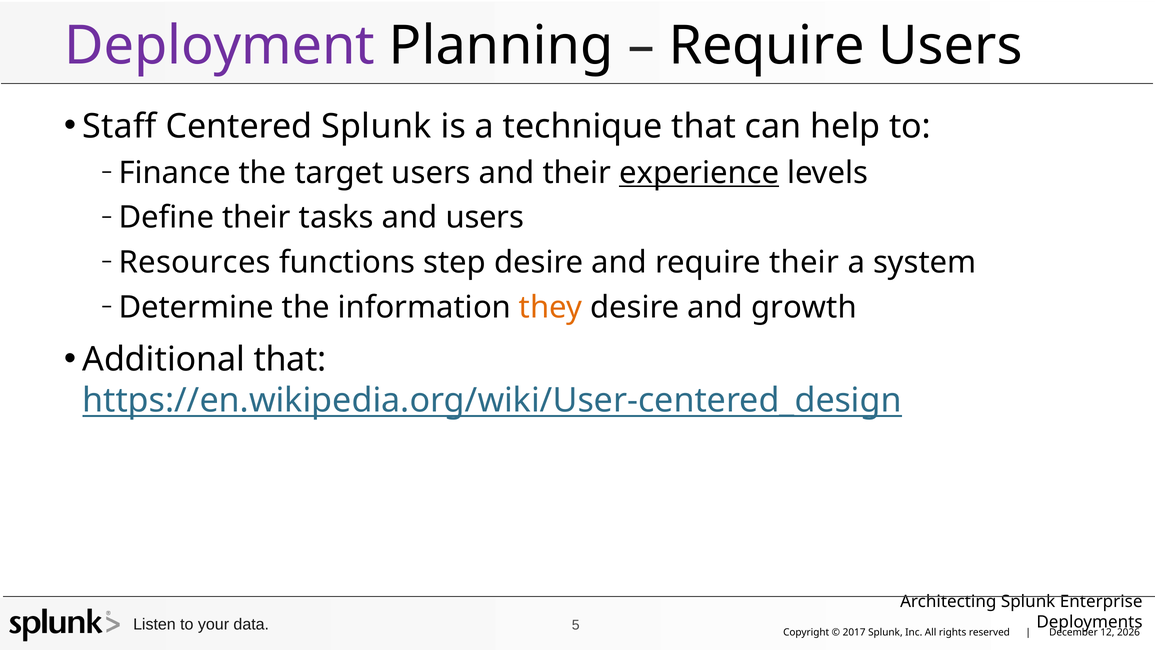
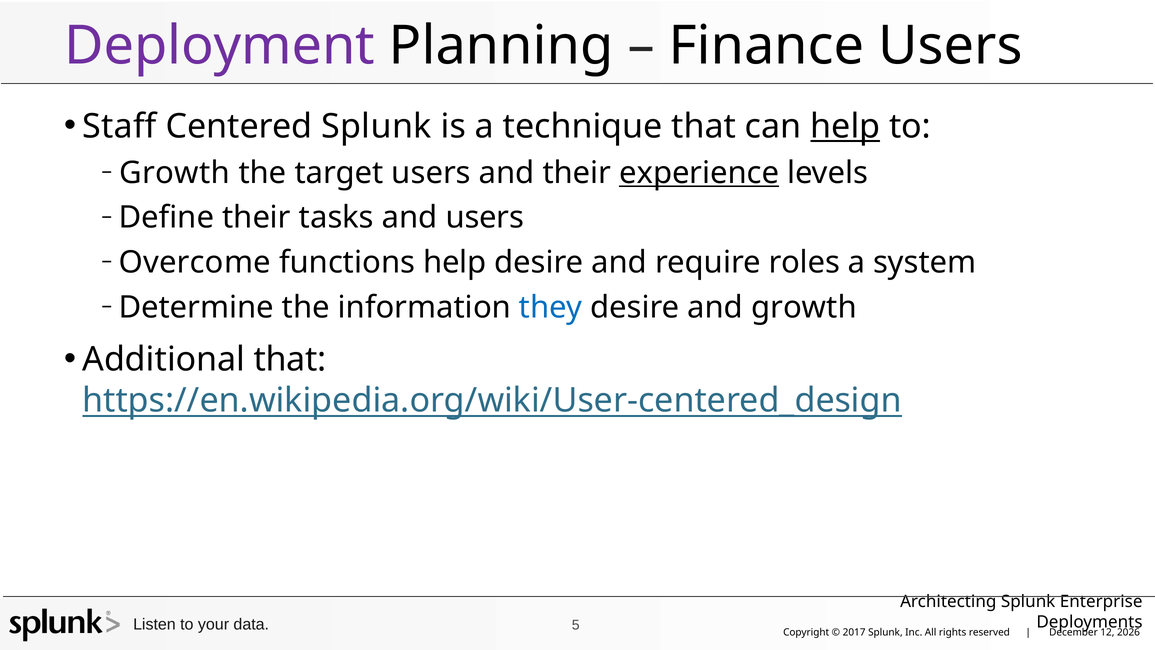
Require: Require -> Finance (767, 46)
help underline: none -> present (845, 126)
Finance: Finance -> Growth (174, 173)
Resources: Resources -> Overcome (195, 262)
functions step: step -> help (455, 262)
require their: their -> roles (804, 262)
they colour: orange -> blue (551, 307)
